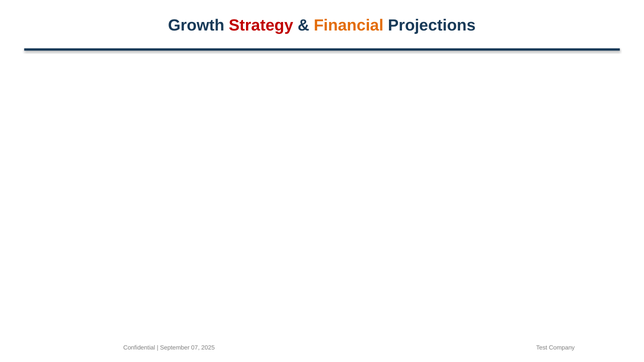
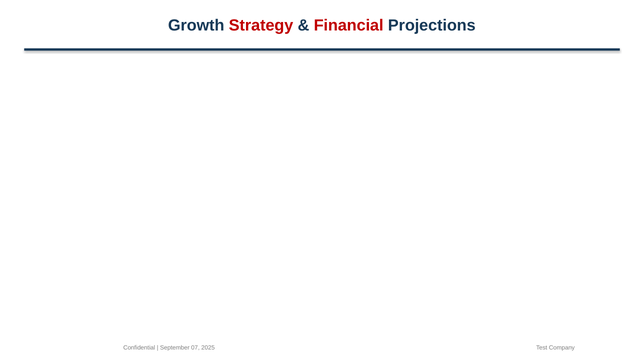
Financial colour: orange -> red (349, 25)
